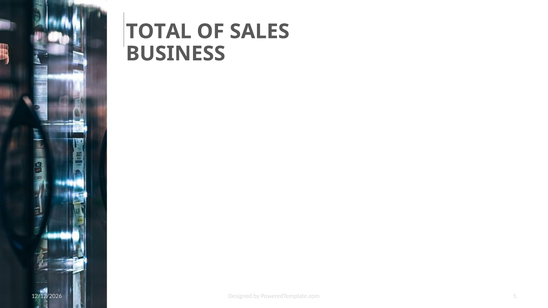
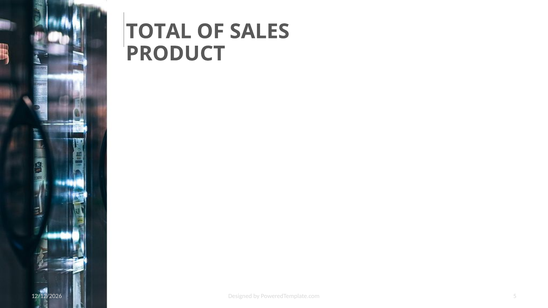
BUSINESS: BUSINESS -> PRODUCT (176, 54)
